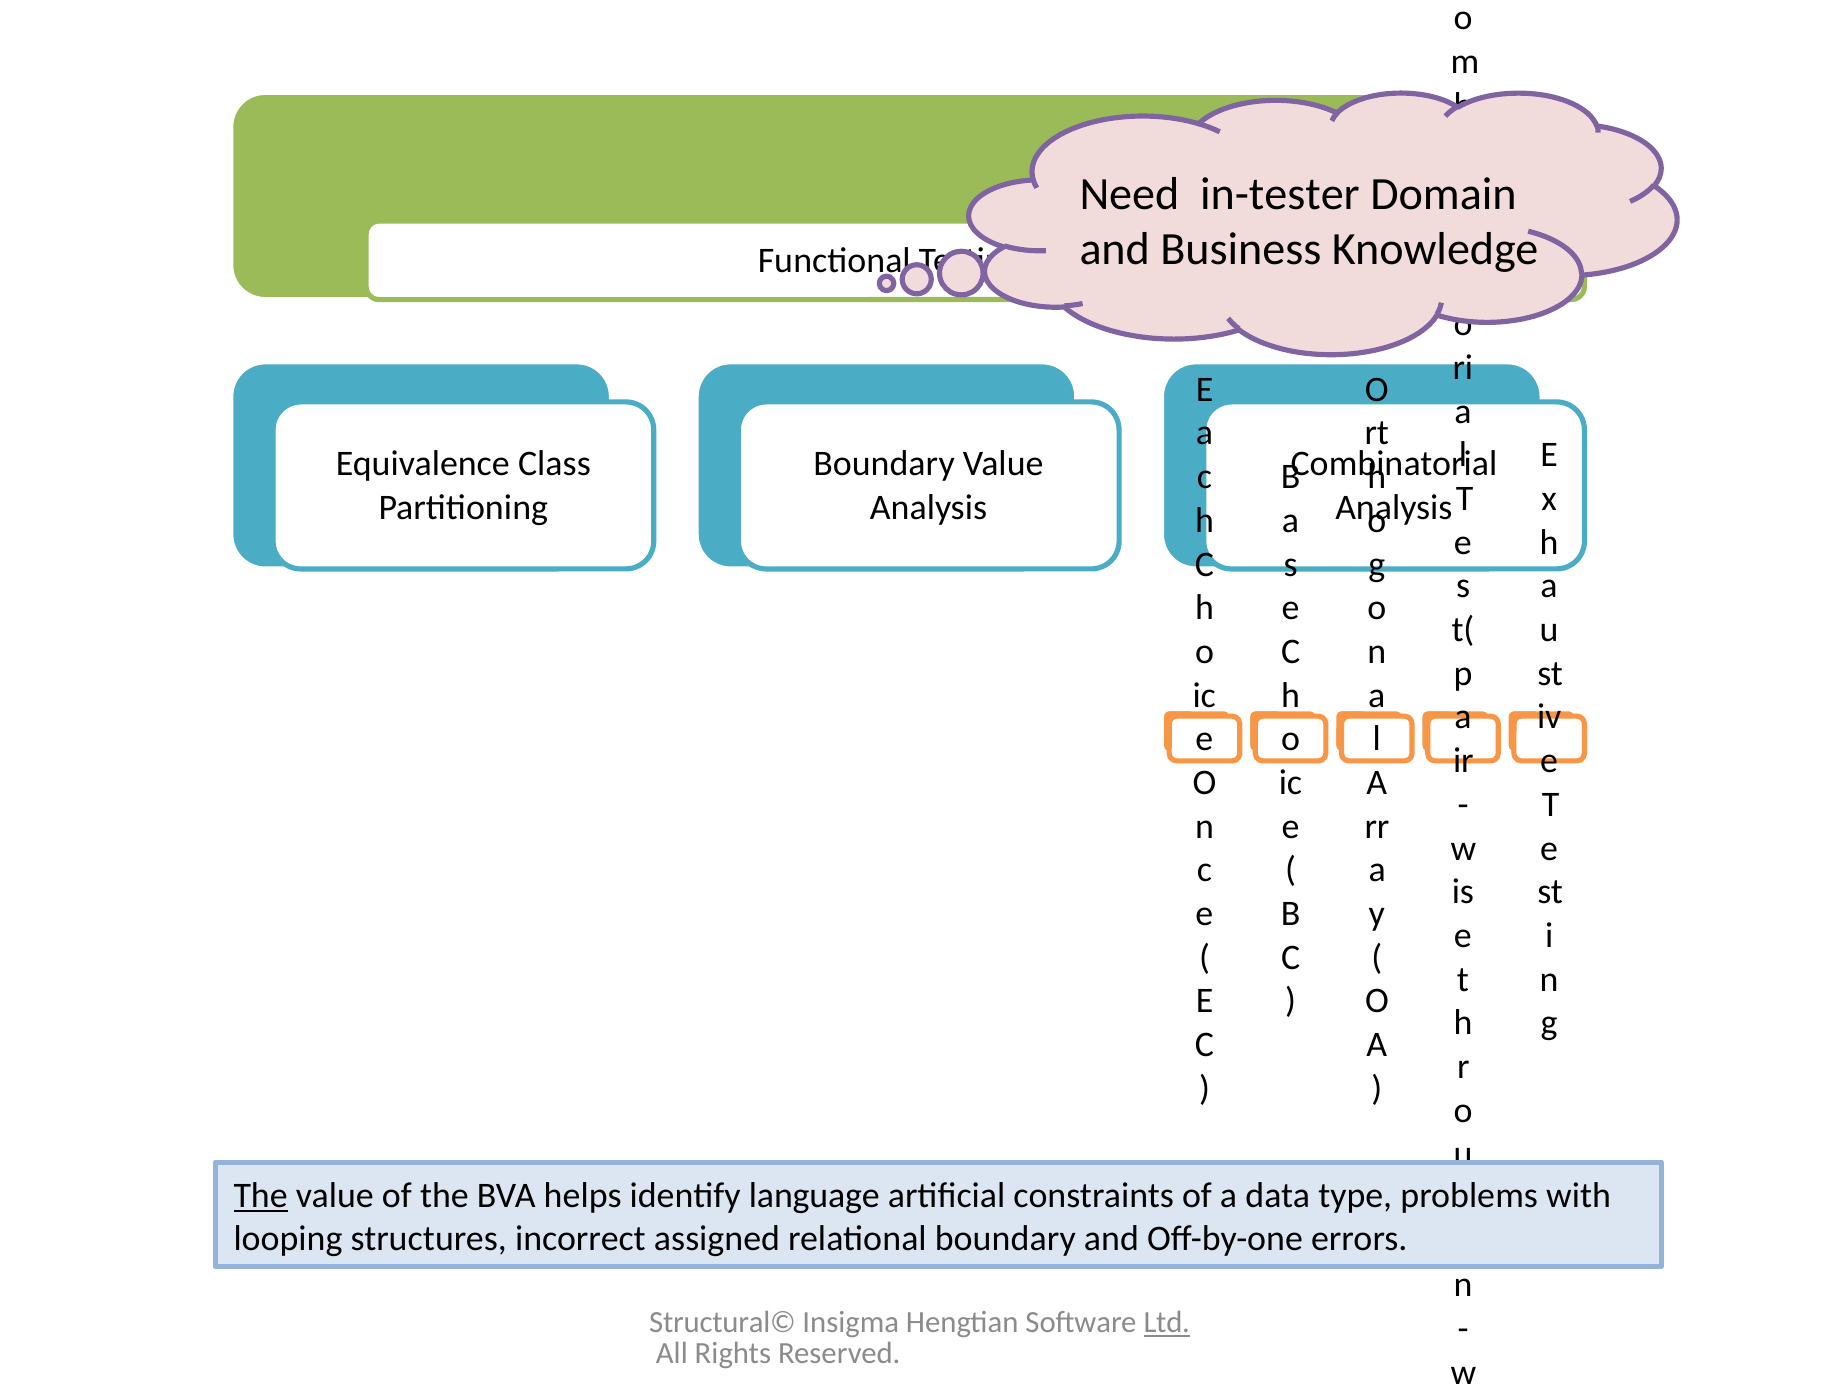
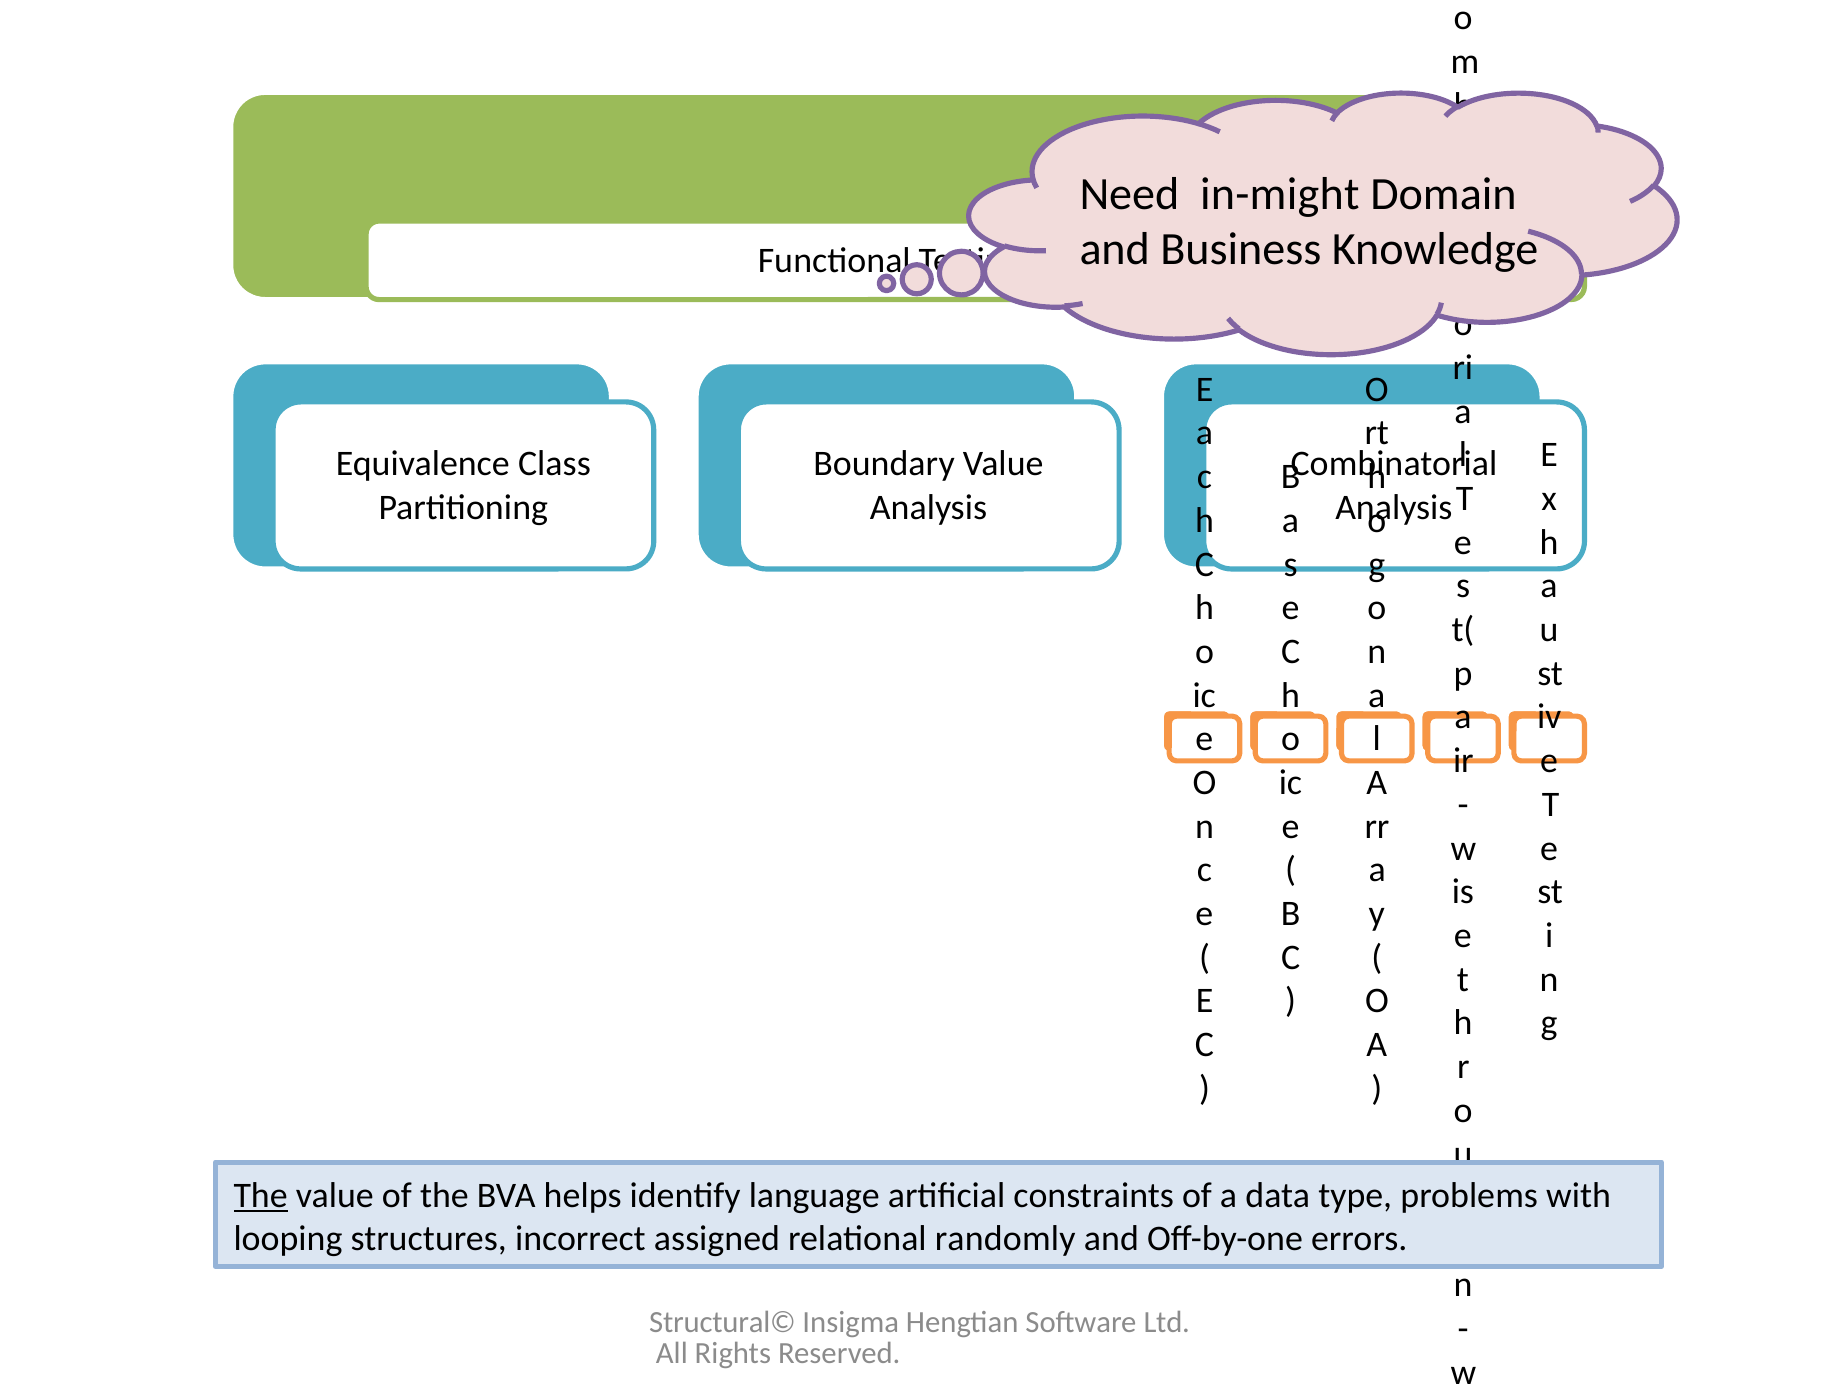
in-tester: in-tester -> in-might (1280, 194)
relational boundary: boundary -> randomly (1005, 1238)
Ltd underline: present -> none (1167, 1322)
